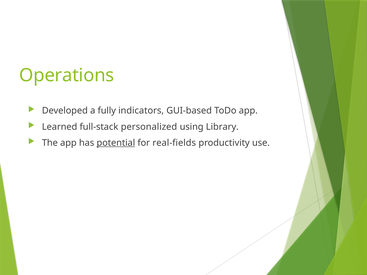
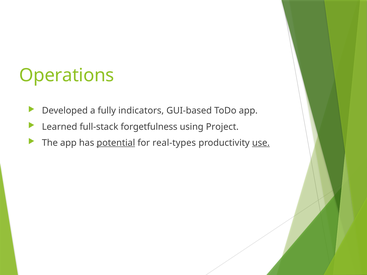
personalized: personalized -> forgetfulness (149, 127)
Library: Library -> Project (222, 127)
real-fields: real-fields -> real-types (174, 143)
use underline: none -> present (261, 143)
